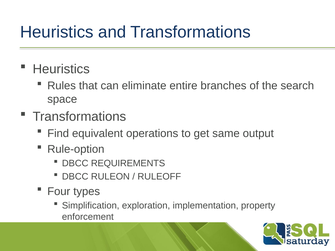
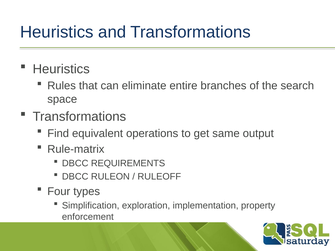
Rule-option: Rule-option -> Rule-matrix (76, 149)
